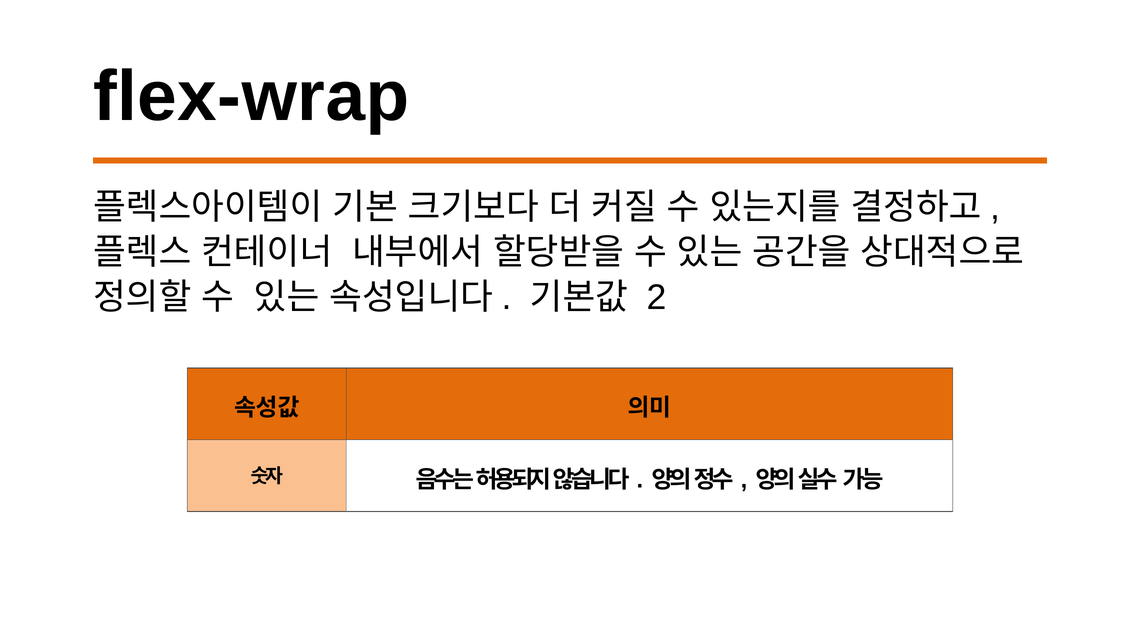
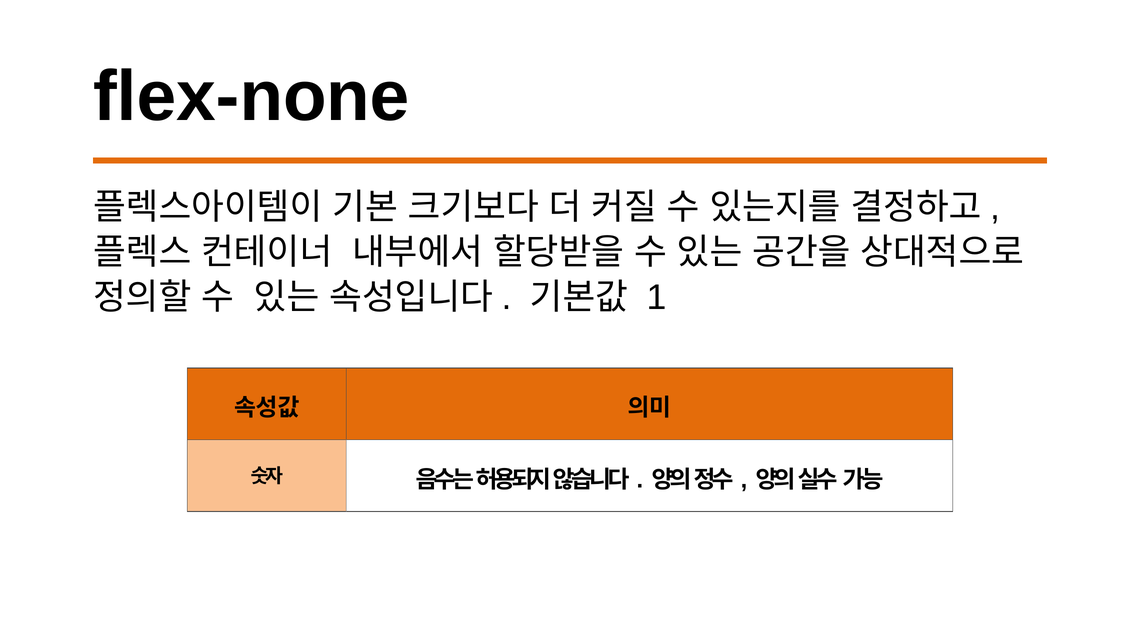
flex-wrap: flex-wrap -> flex-none (251, 97)
2: 2 -> 1 (657, 298)
